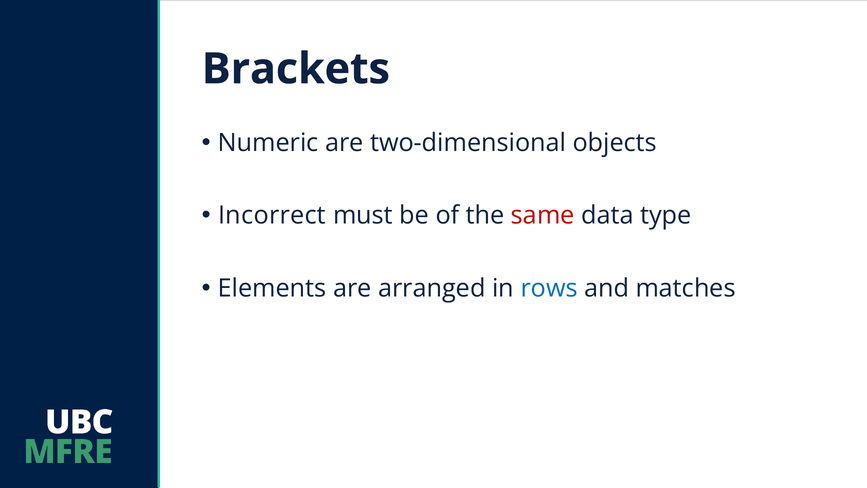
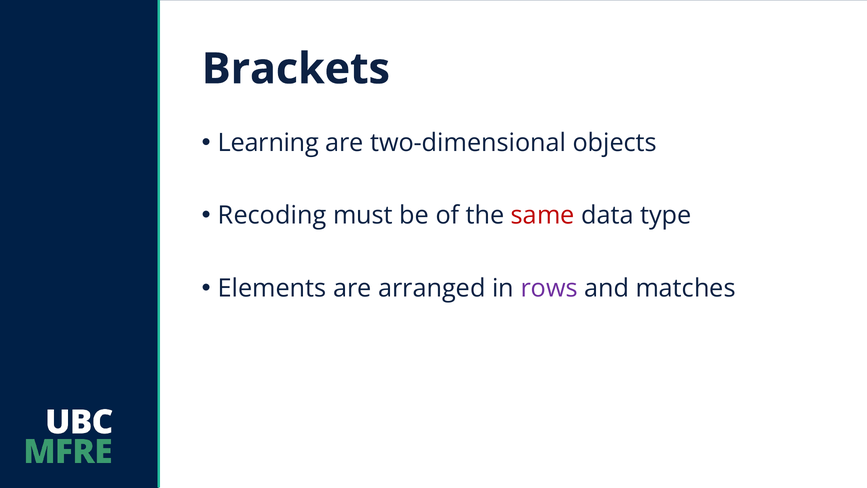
Numeric: Numeric -> Learning (268, 143)
Incorrect: Incorrect -> Recoding (272, 215)
rows colour: blue -> purple (549, 288)
